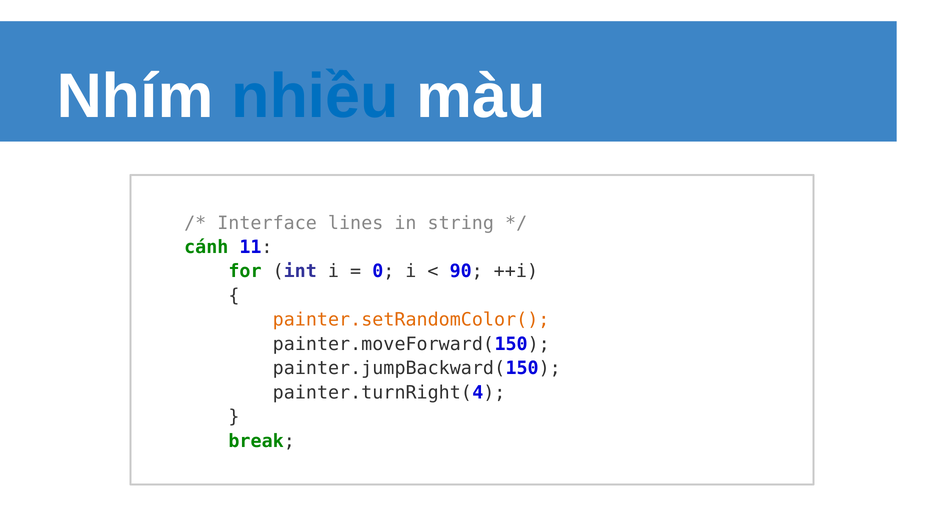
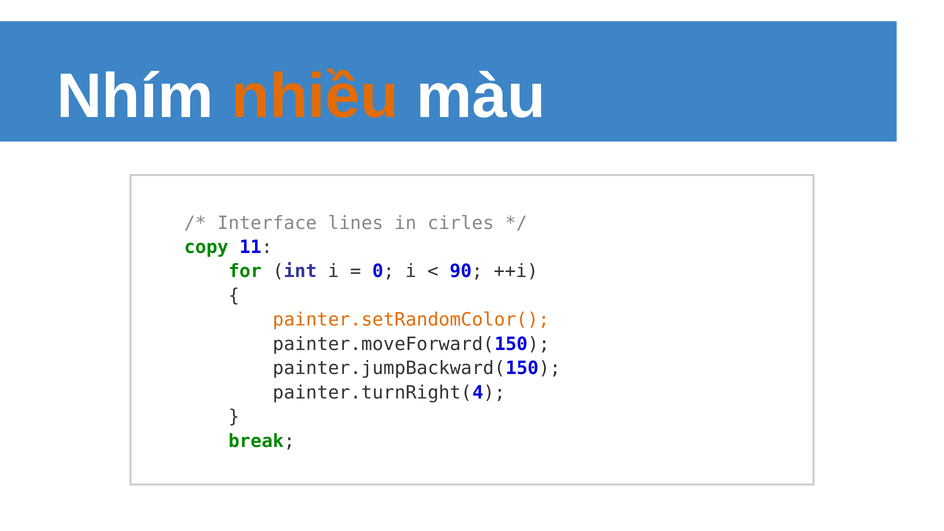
nhiều colour: blue -> orange (315, 96)
string: string -> cirles (461, 223)
cánh: cánh -> copy (206, 247)
